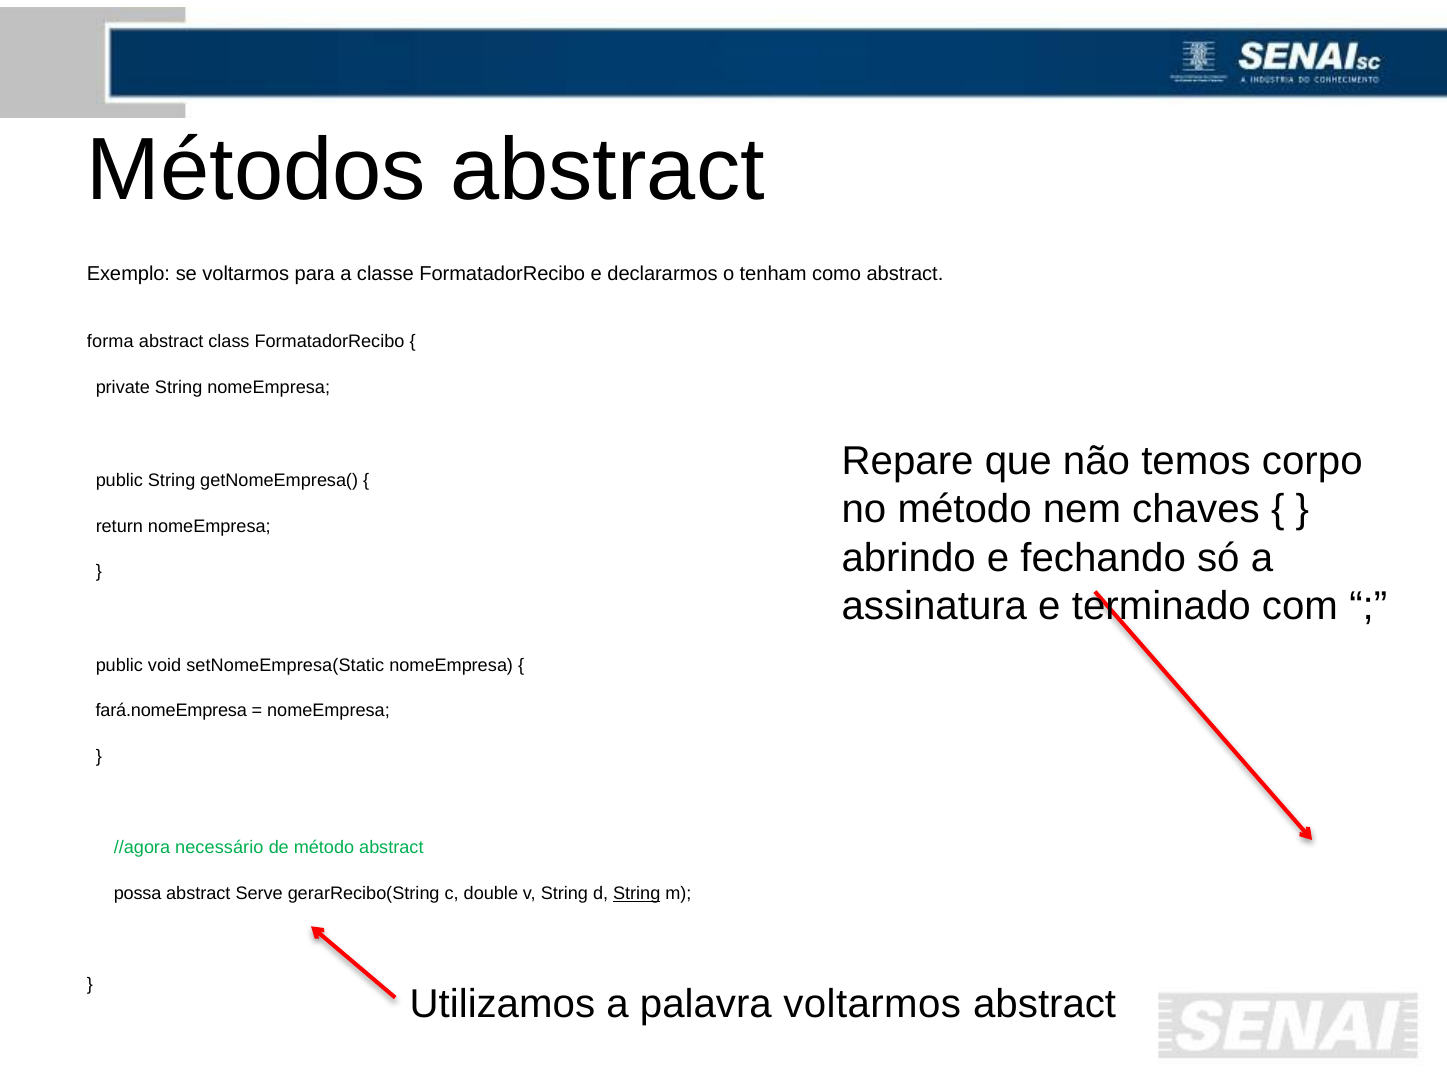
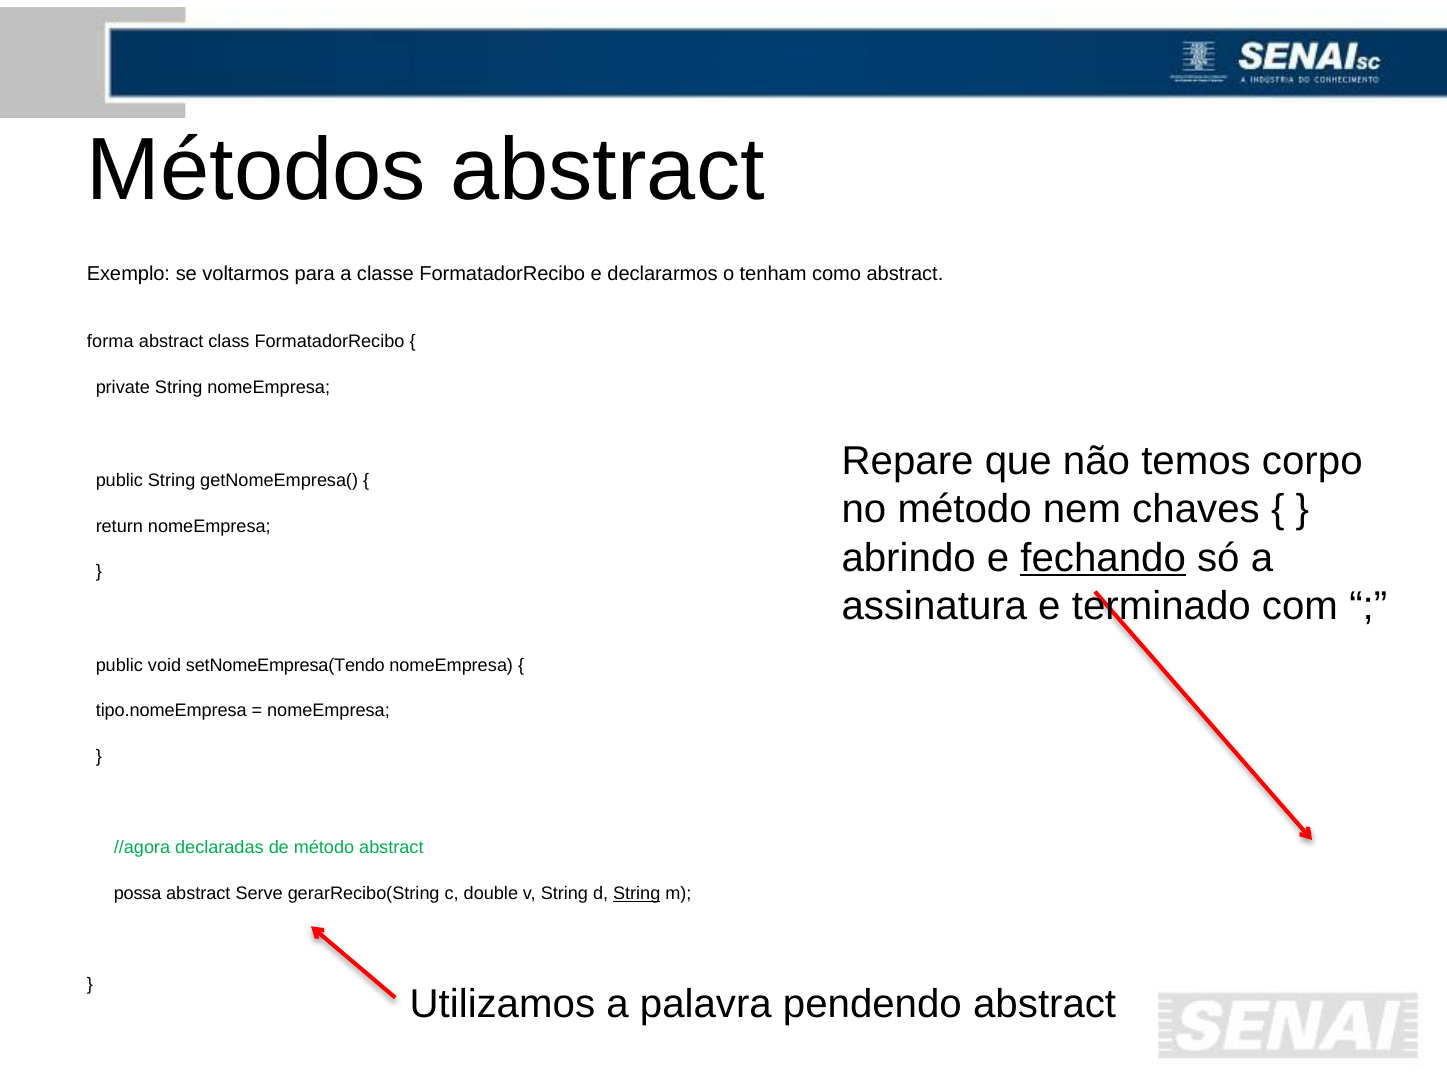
fechando underline: none -> present (1103, 558)
setNomeEmpresa(Static: setNomeEmpresa(Static -> setNomeEmpresa(Tendo (285, 665)
fará.nomeEmpresa: fará.nomeEmpresa -> tipo.nomeEmpresa (171, 711)
necessário: necessário -> declaradas (219, 848)
palavra voltarmos: voltarmos -> pendendo (872, 1005)
